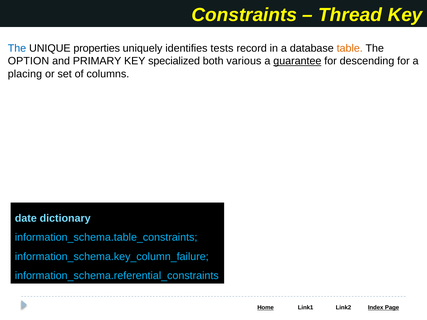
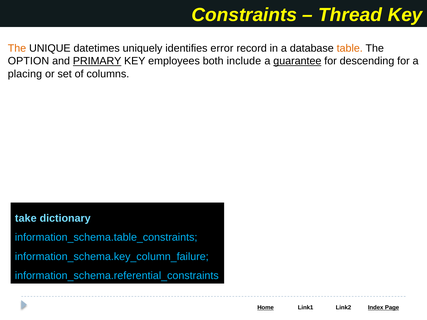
The colour: blue -> orange (17, 48)
properties: properties -> datetimes (97, 48)
tests: tests -> error (222, 48)
PRIMARY underline: none -> present (97, 61)
specialized: specialized -> employees (174, 61)
various: various -> include (244, 61)
date: date -> take (26, 218)
